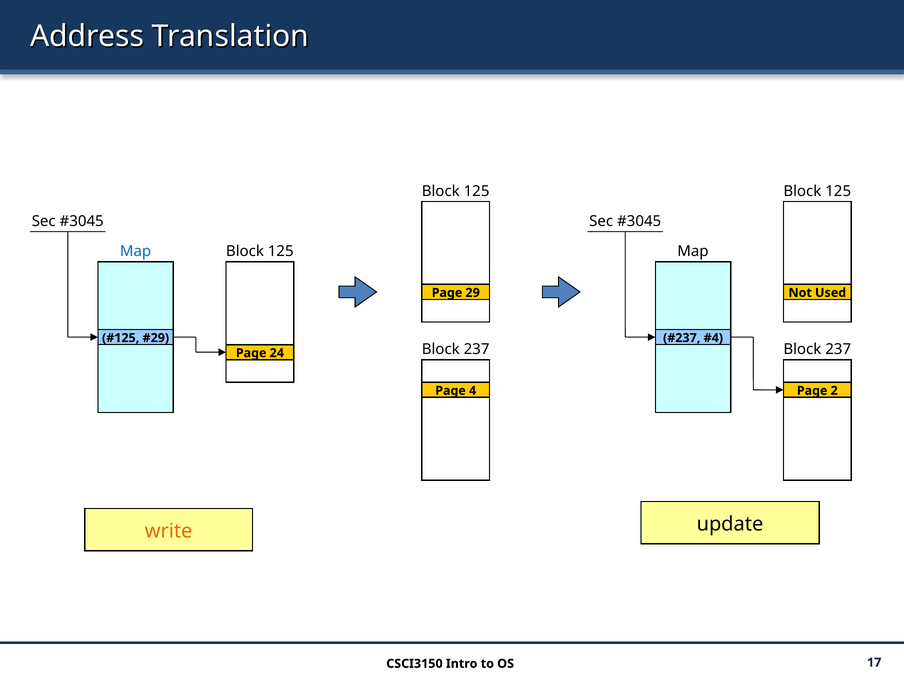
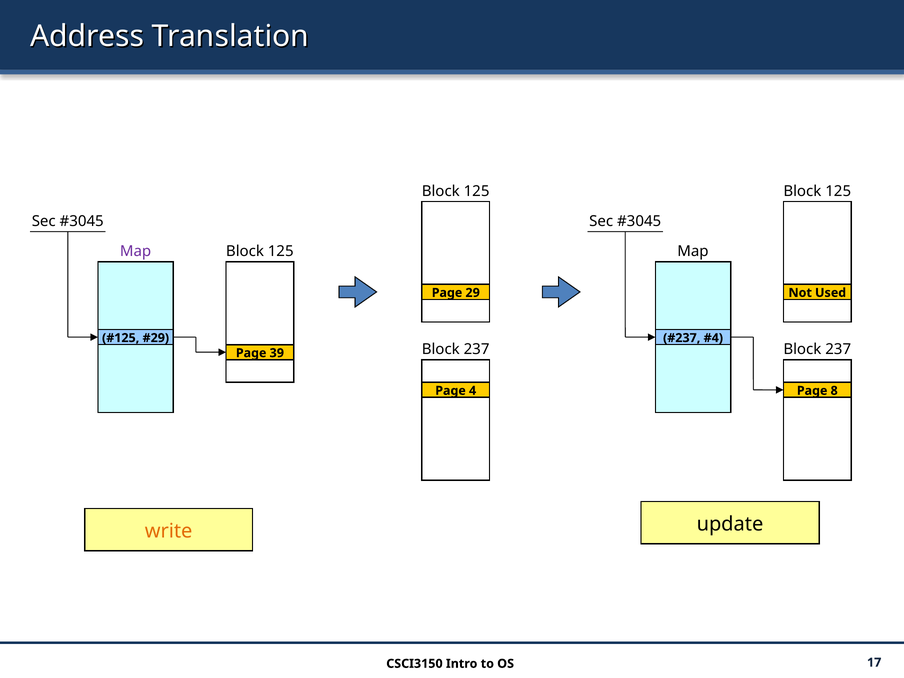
Map colour: blue -> purple (136, 251)
24: 24 -> 39 (277, 353)
2: 2 -> 8 (834, 391)
